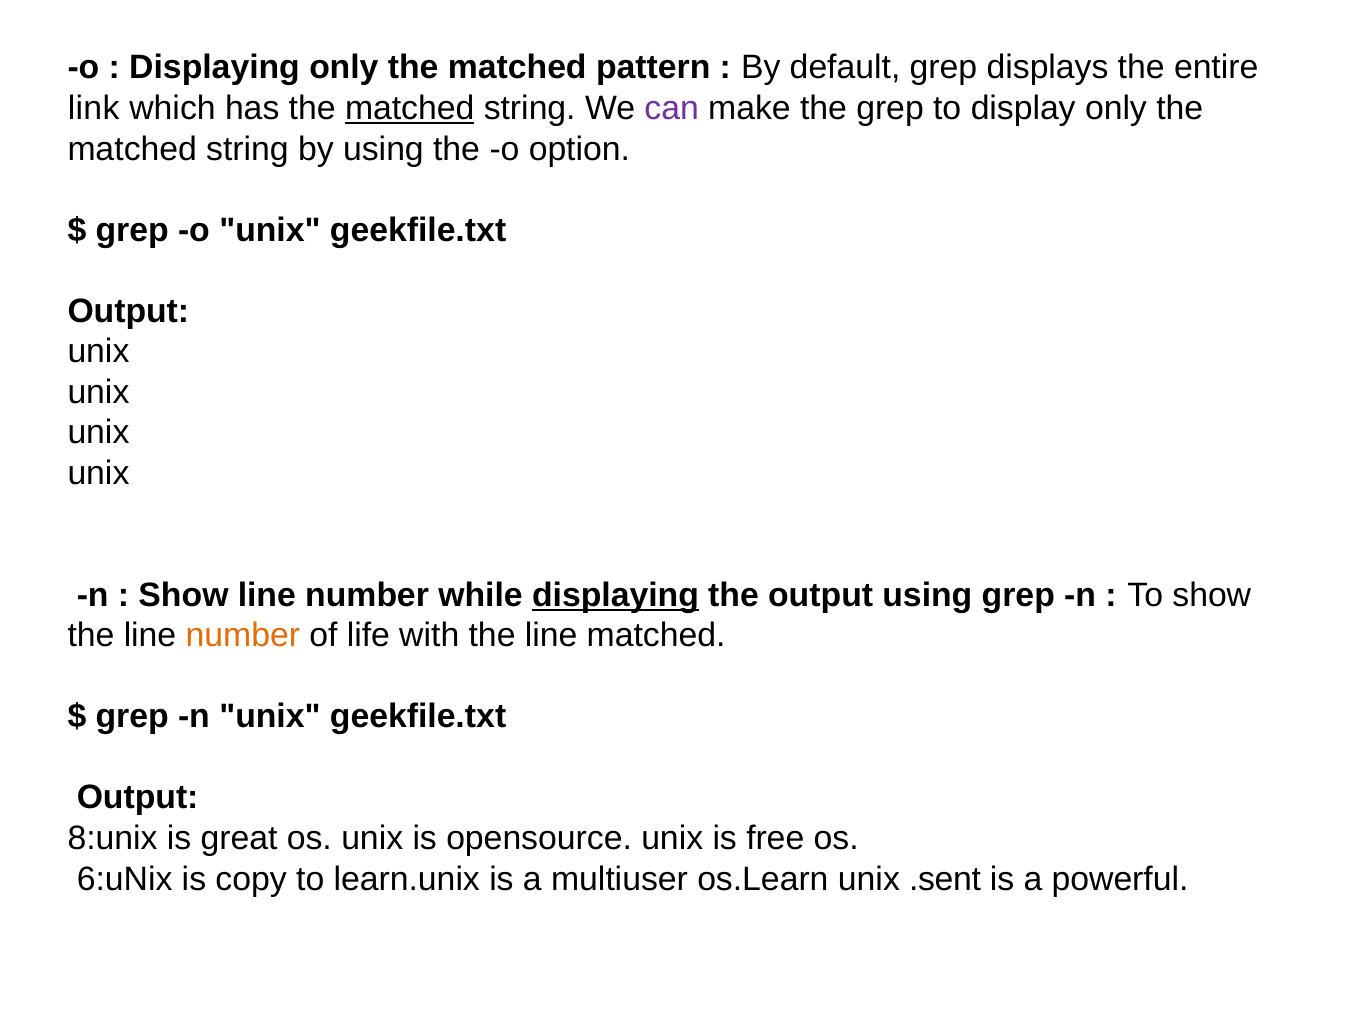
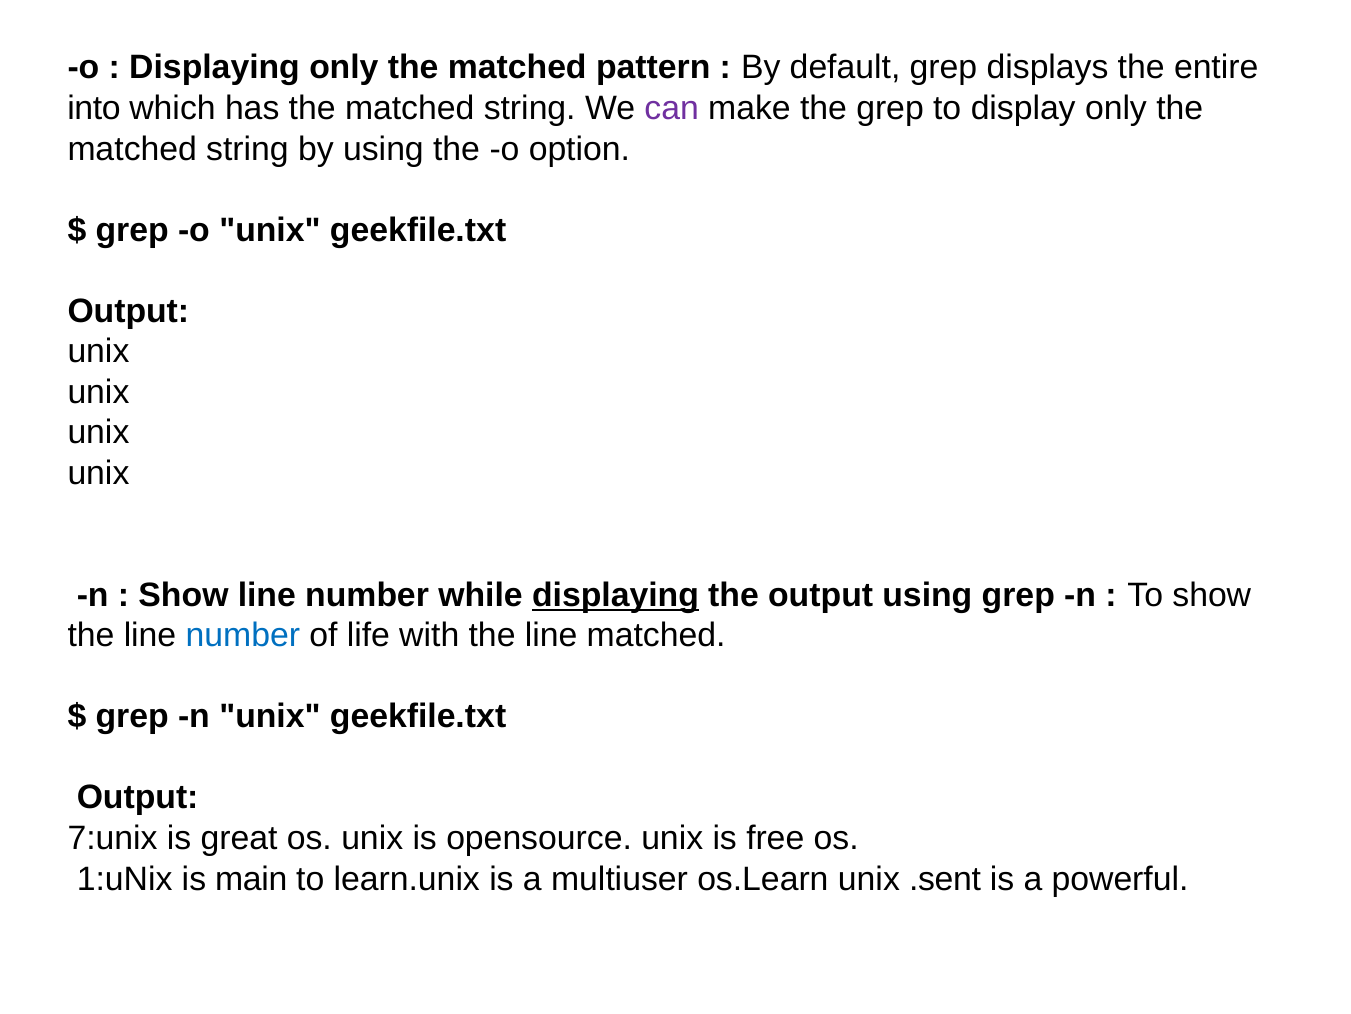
link: link -> into (94, 108)
matched underline: present -> none (410, 108)
number colour: orange -> blue (243, 635)
8:unix: 8:unix -> 7:unix (113, 838)
6:uNix: 6:uNix -> 1:uNix (125, 878)
copy: copy -> main (251, 878)
